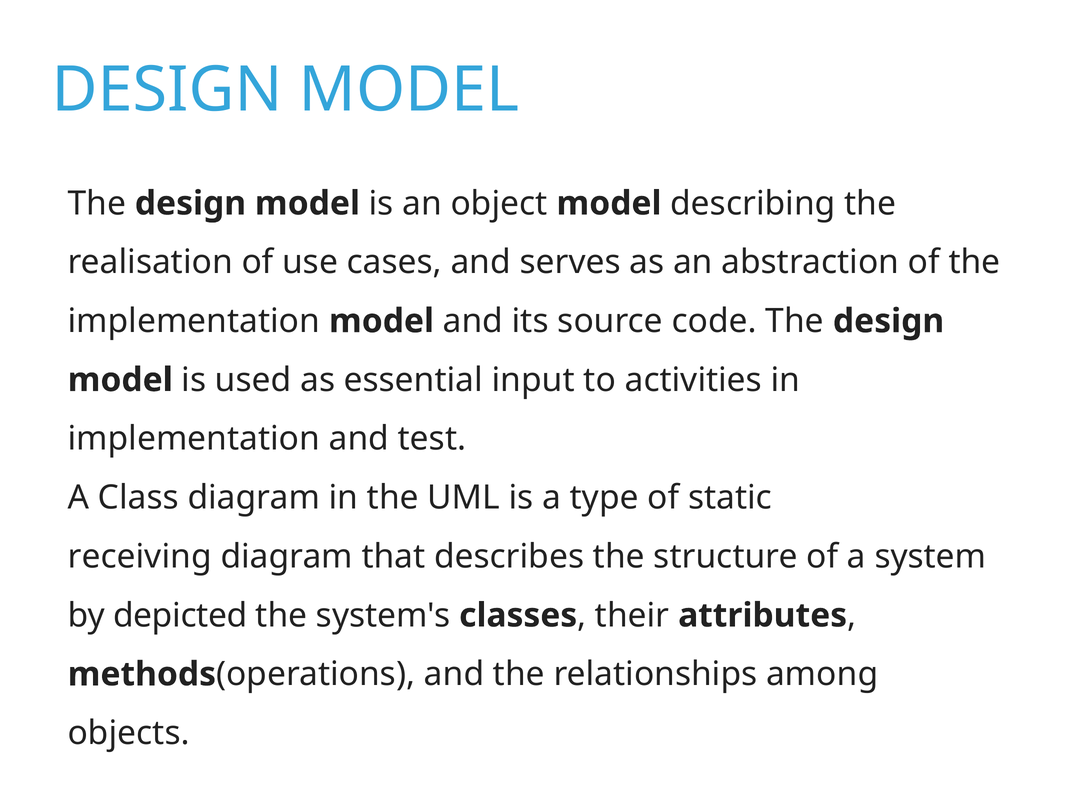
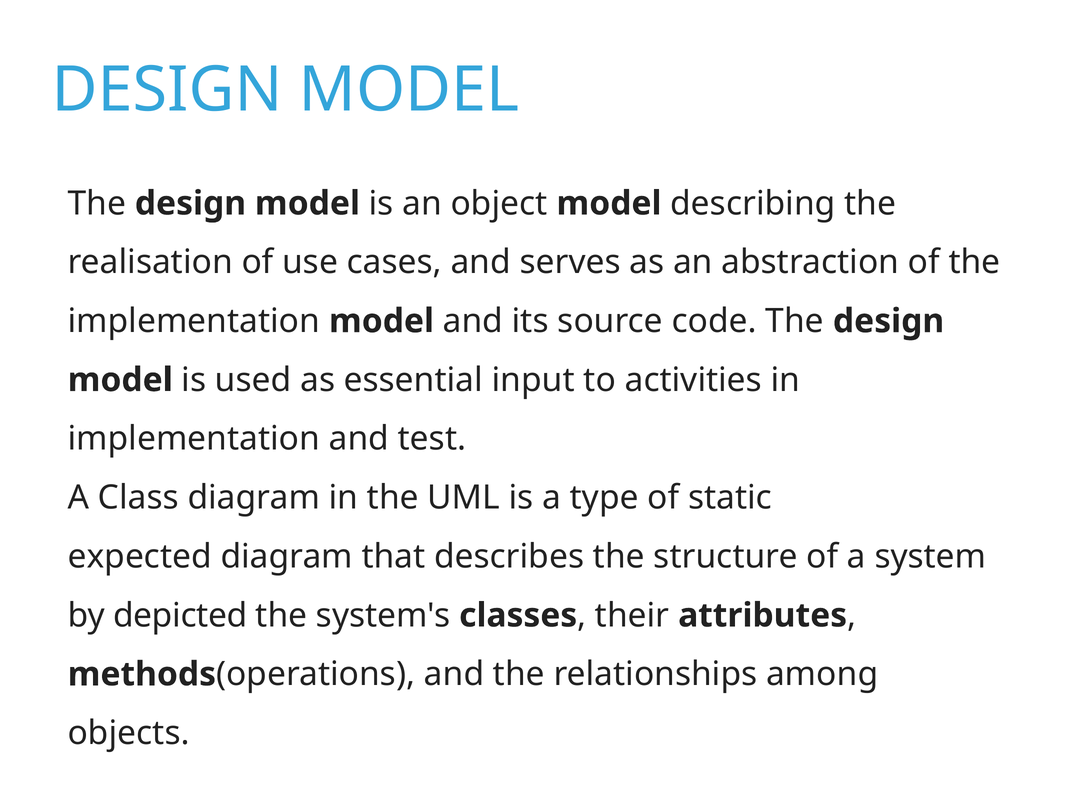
receiving: receiving -> expected (140, 556)
